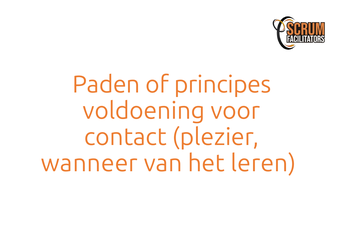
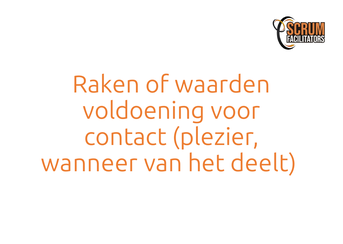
Paden: Paden -> Raken (106, 85)
principes: principes -> waarden (222, 85)
leren: leren -> deelt (263, 164)
